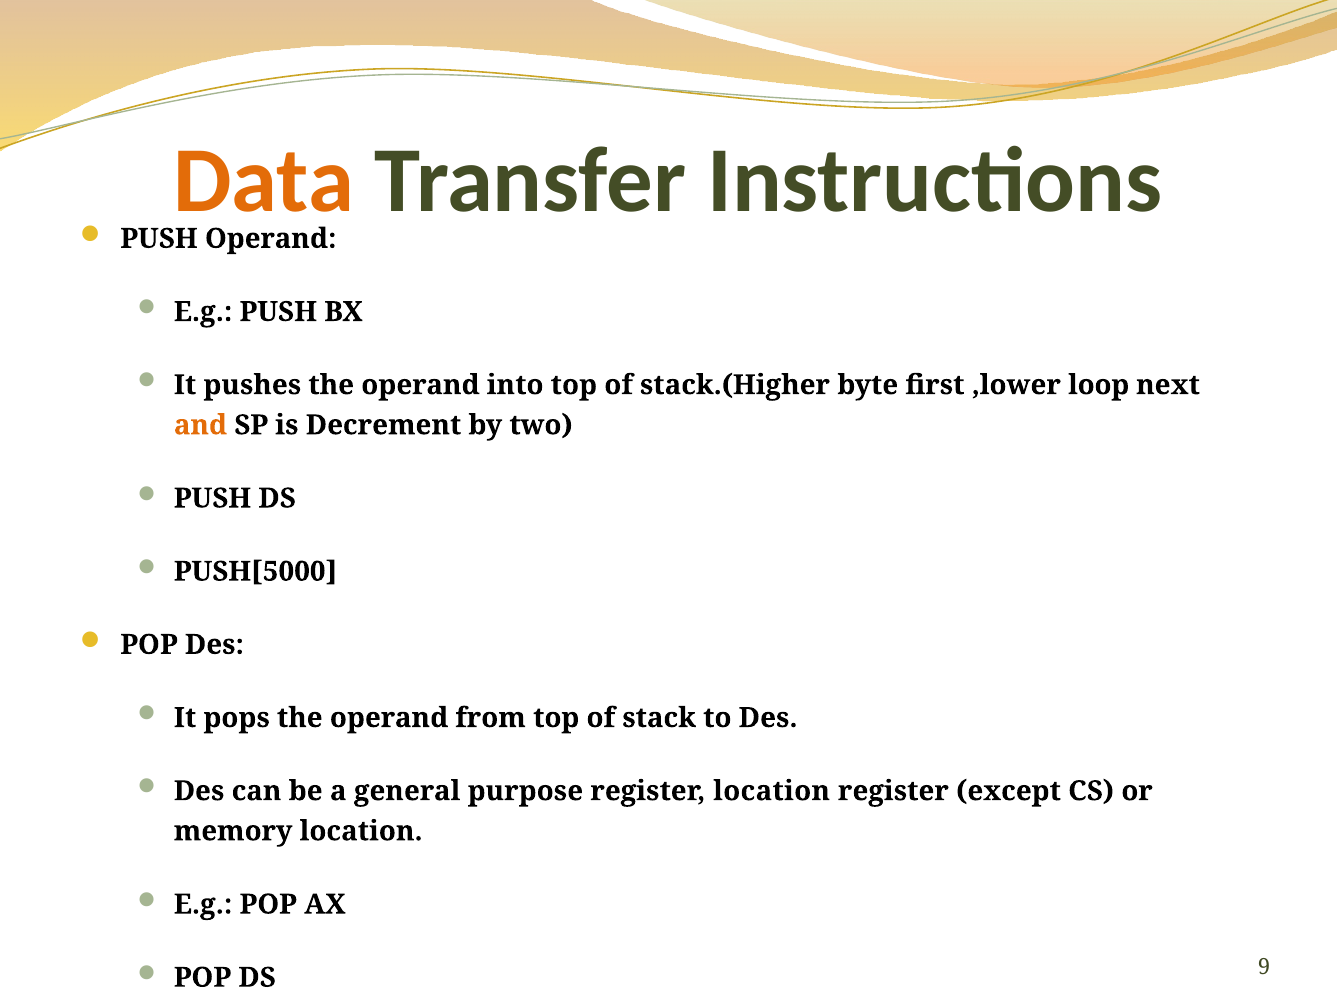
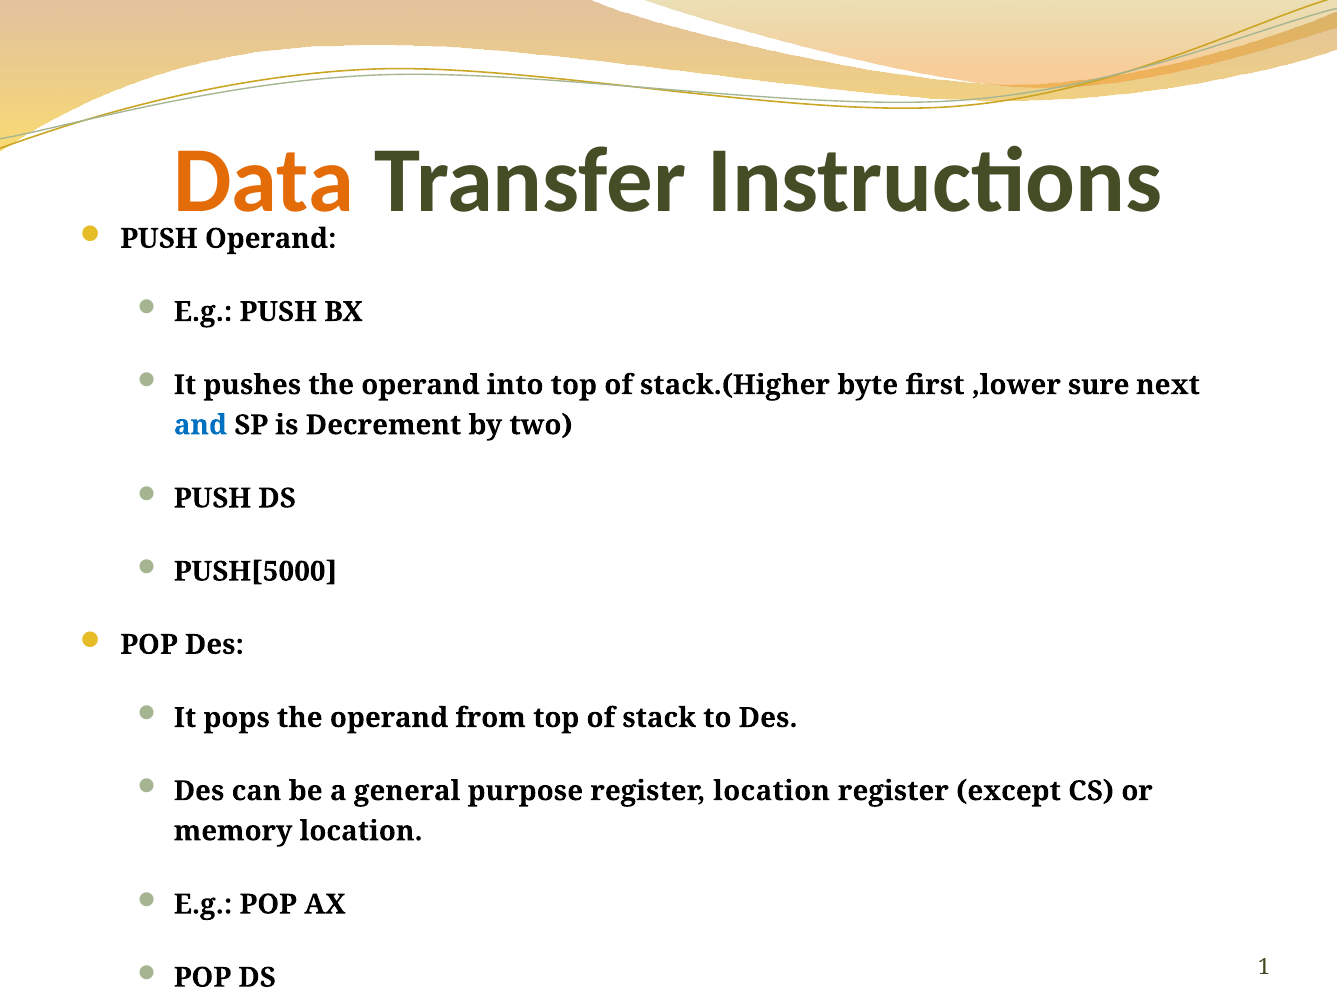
loop: loop -> sure (1099, 385)
and colour: orange -> blue (200, 425)
9: 9 -> 1 (1264, 967)
